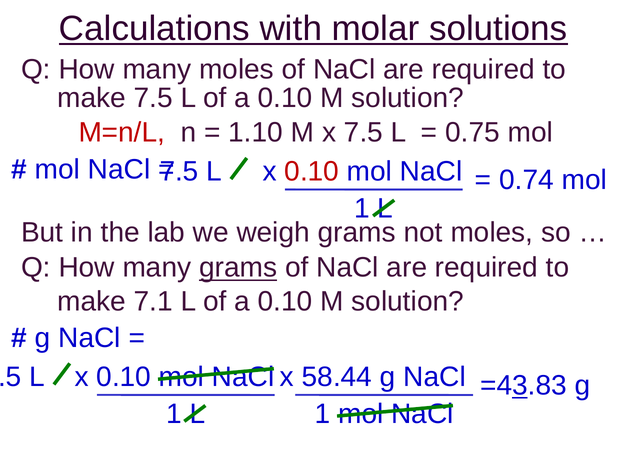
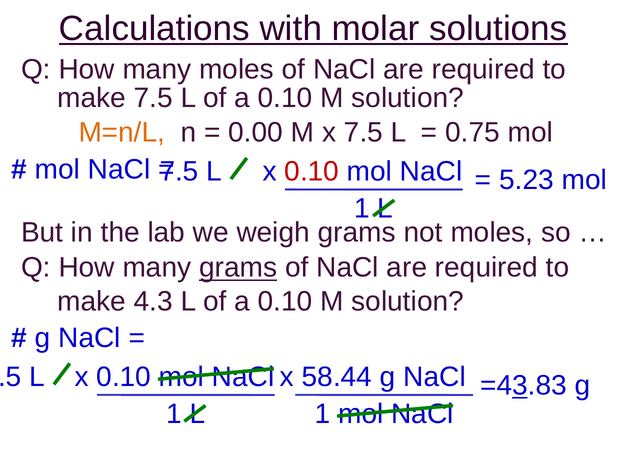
M=n/L colour: red -> orange (122, 133)
1.10: 1.10 -> 0.00 (256, 133)
0.74: 0.74 -> 5.23 (526, 180)
7.1: 7.1 -> 4.3 (153, 301)
